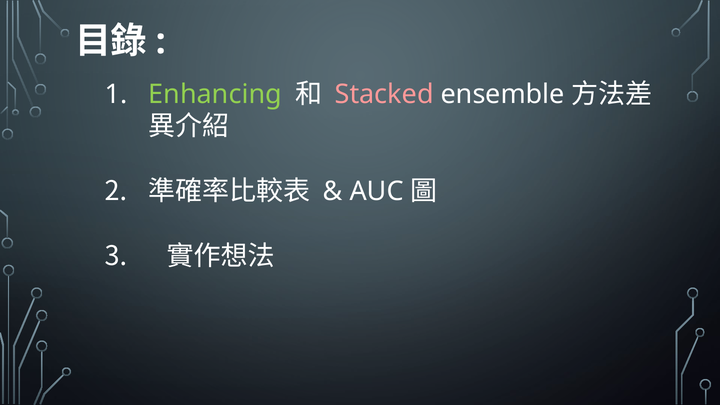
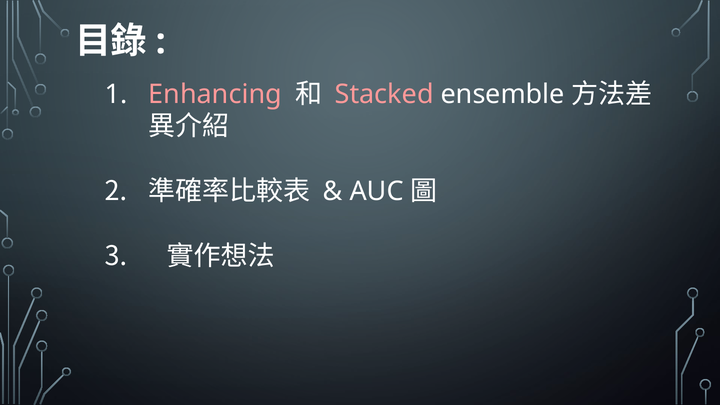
Enhancing colour: light green -> pink (215, 94)
